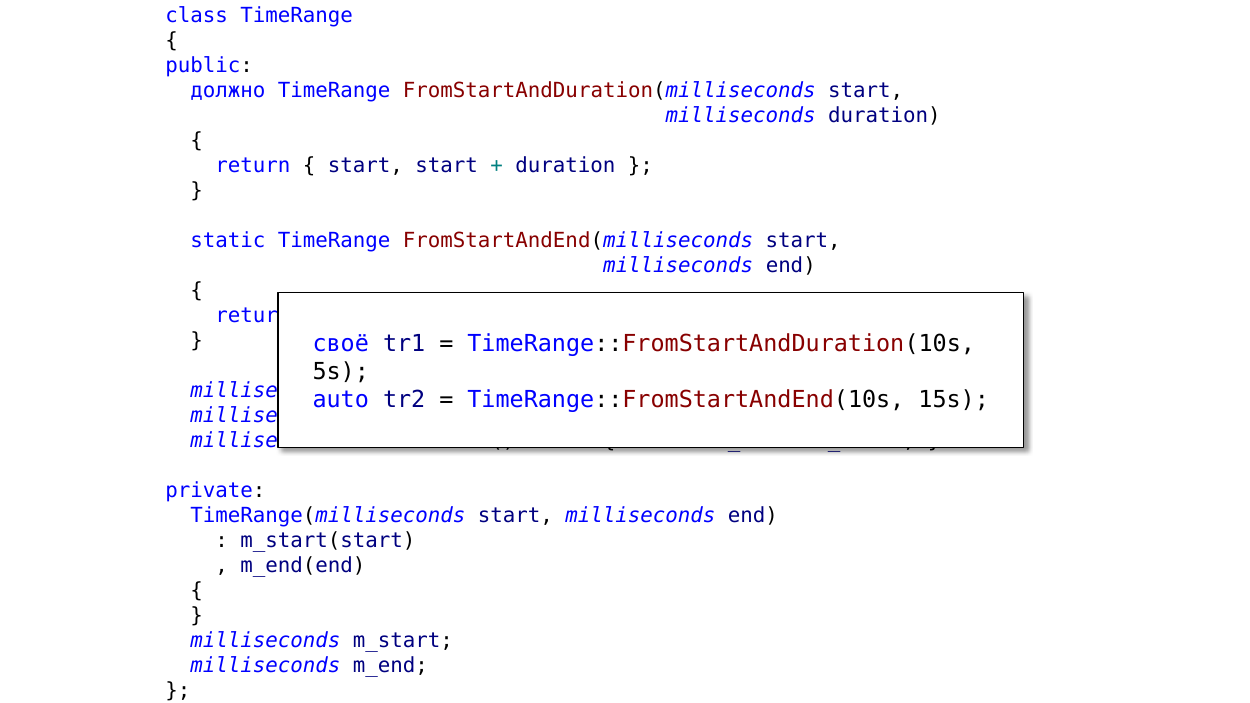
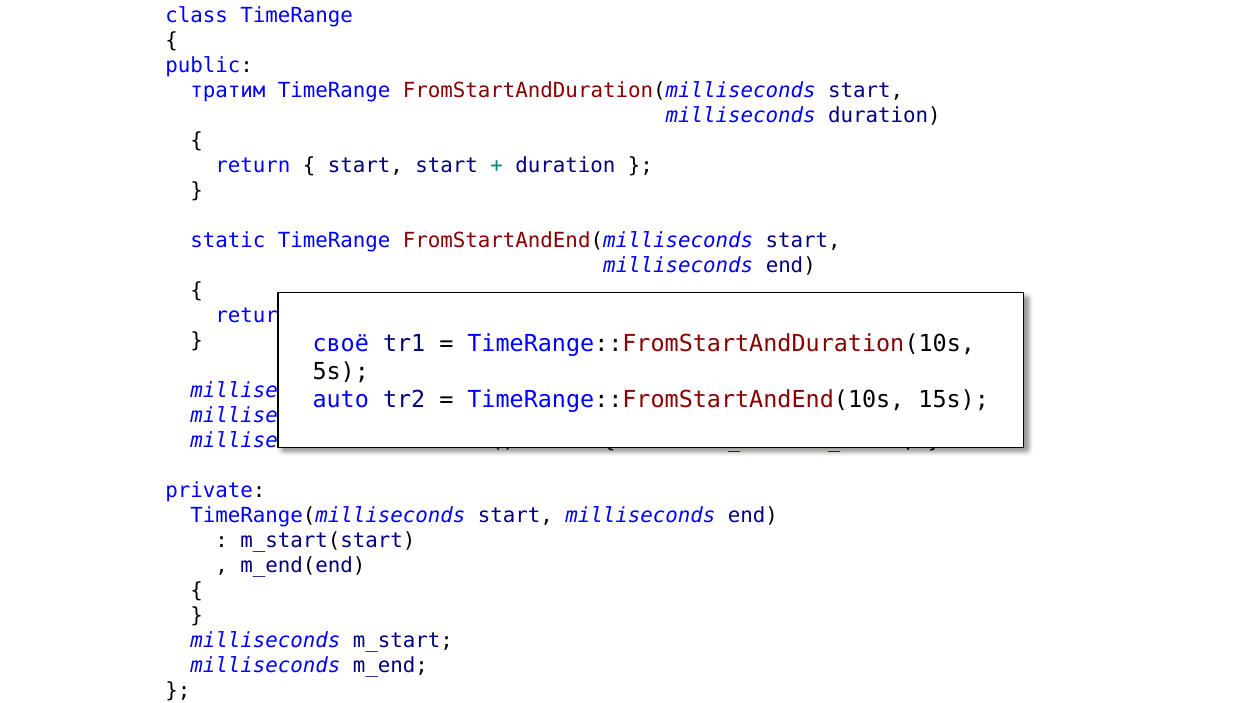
должно: должно -> тратим (228, 91)
